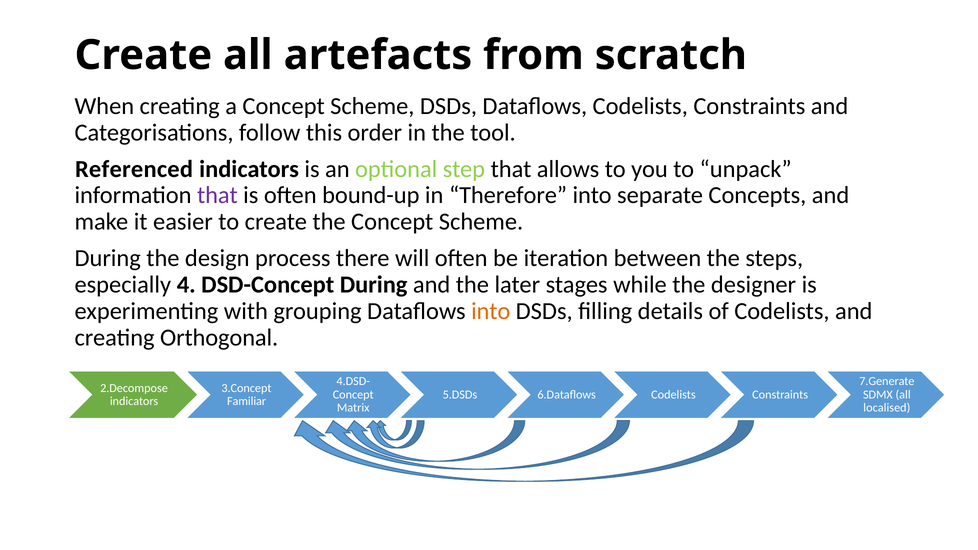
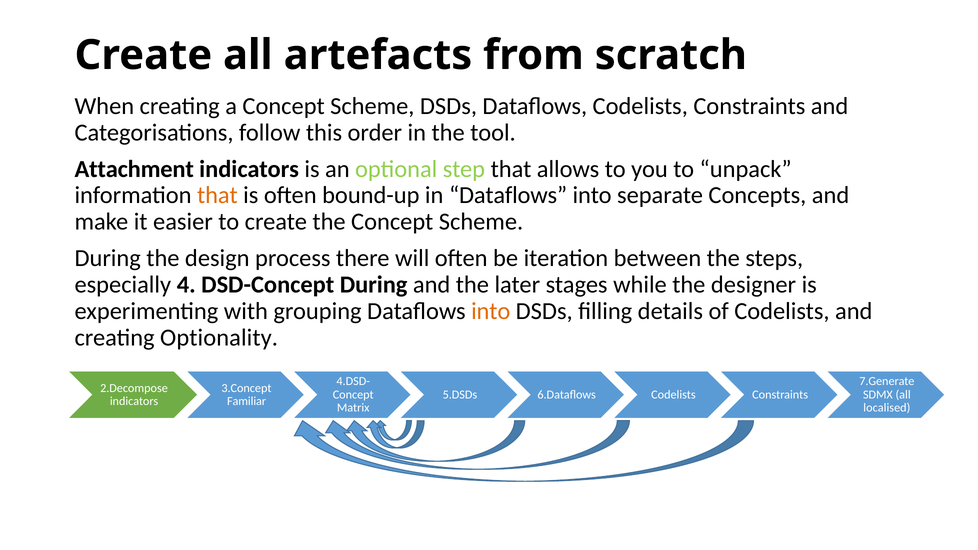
Referenced: Referenced -> Attachment (134, 169)
that colour: purple -> orange (217, 195)
in Therefore: Therefore -> Dataflows (508, 195)
Orthogonal: Orthogonal -> Optionality (219, 338)
